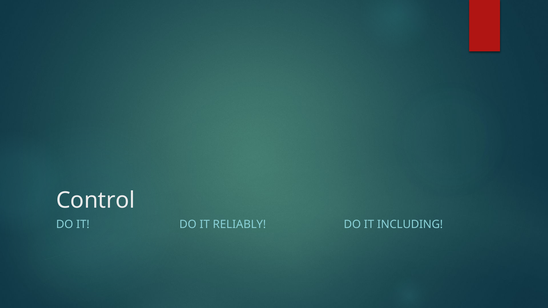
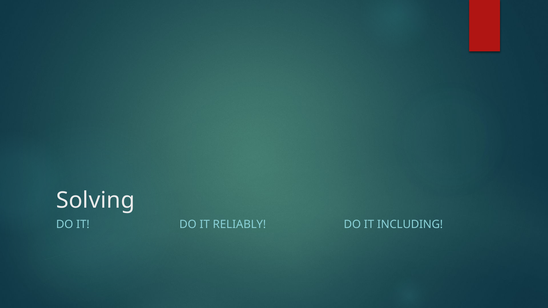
Control: Control -> Solving (95, 201)
